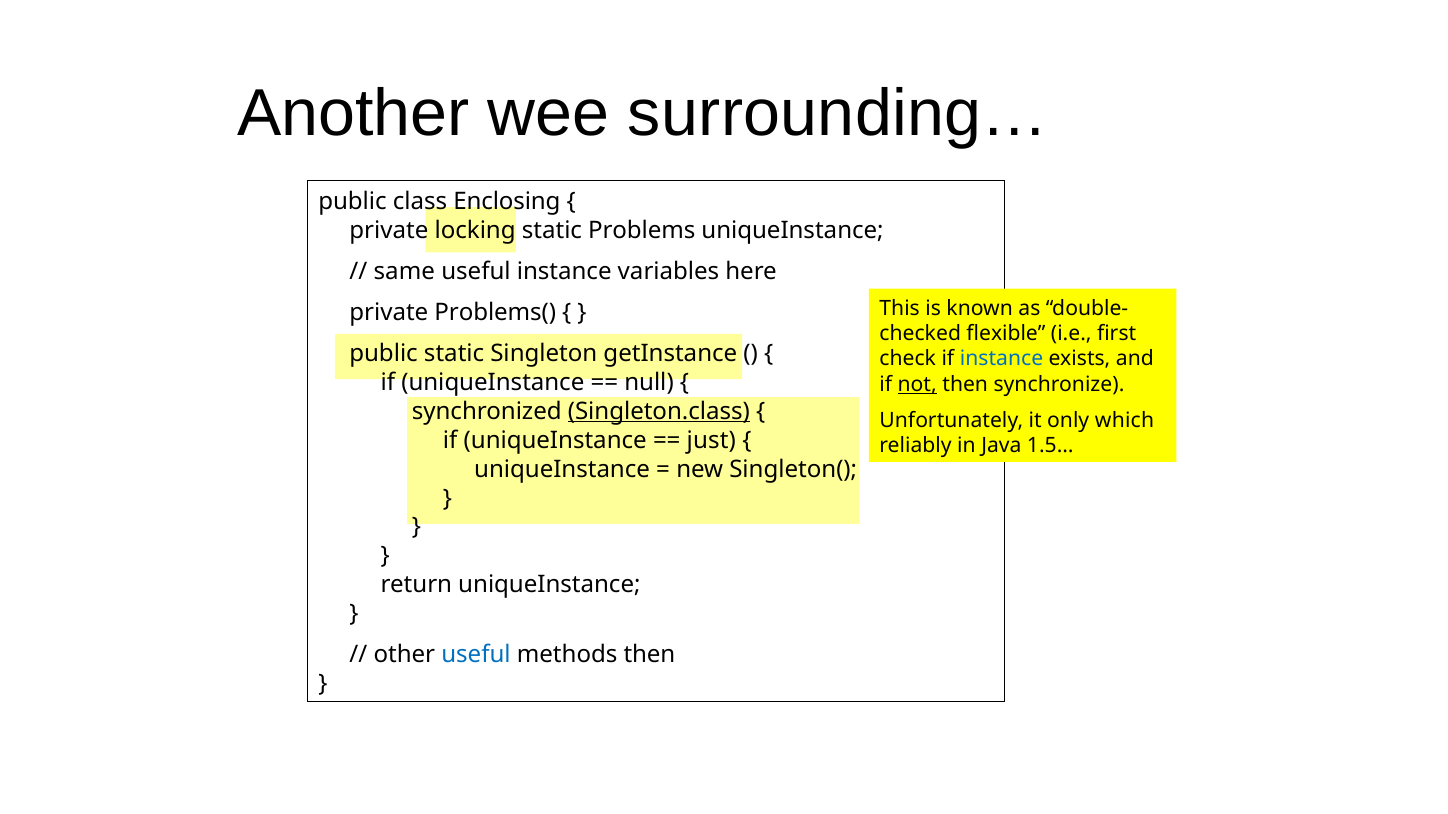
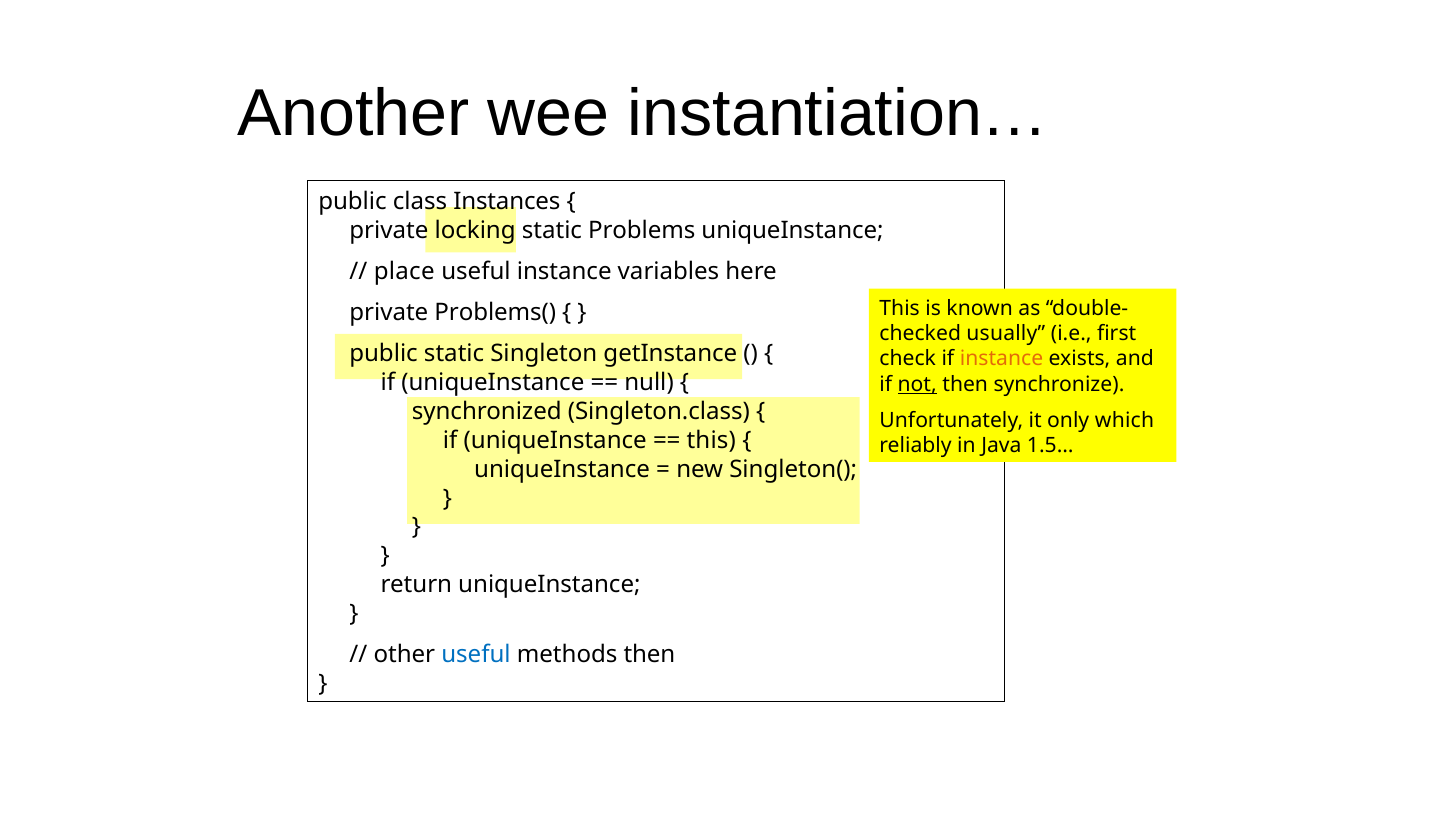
surrounding…: surrounding… -> instantiation… (838, 114)
Enclosing: Enclosing -> Instances (507, 202)
same: same -> place (404, 272)
flexible: flexible -> usually (1006, 334)
instance colour: blue -> orange (1002, 359)
Singleton.class underline: present -> none (659, 412)
just: just -> this (711, 441)
